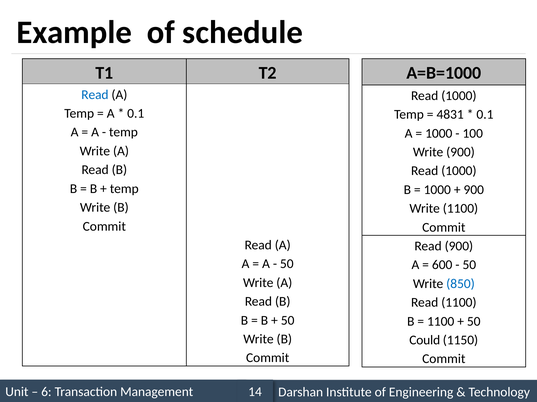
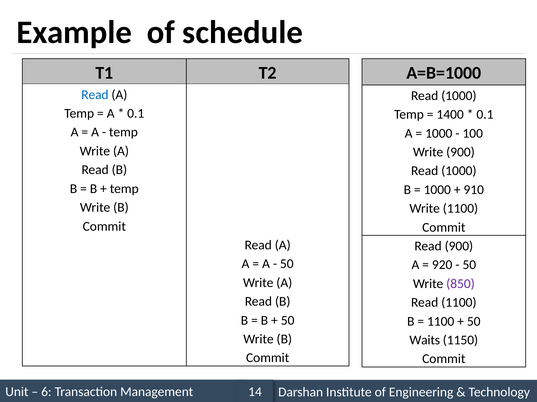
4831: 4831 -> 1400 (450, 115)
900: 900 -> 910 (474, 190)
600: 600 -> 920 (442, 265)
850 colour: blue -> purple (460, 284)
Could: Could -> Waits (425, 341)
